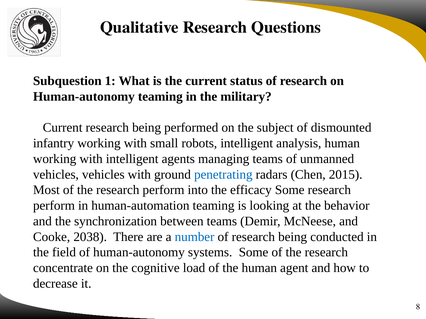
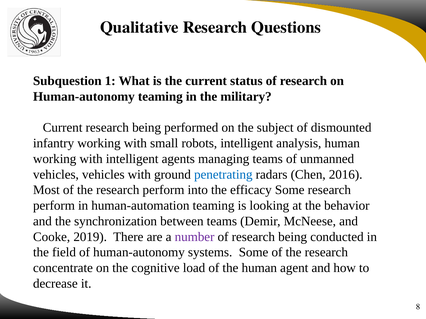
2015: 2015 -> 2016 (346, 175)
2038: 2038 -> 2019 (90, 237)
number colour: blue -> purple (195, 237)
